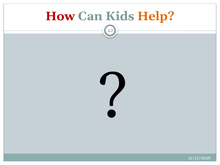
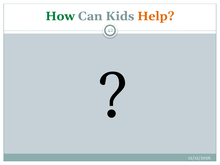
How colour: red -> green (60, 16)
